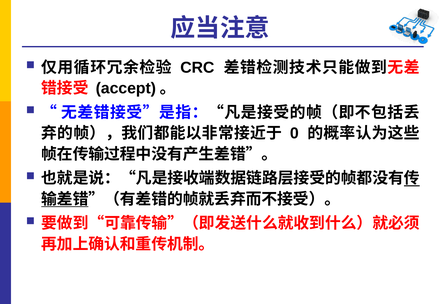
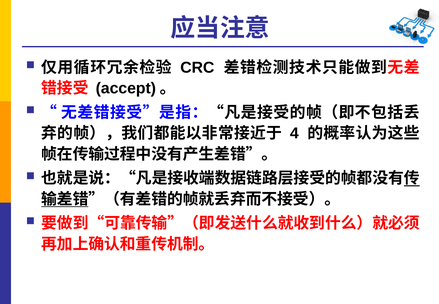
0: 0 -> 4 (294, 133)
